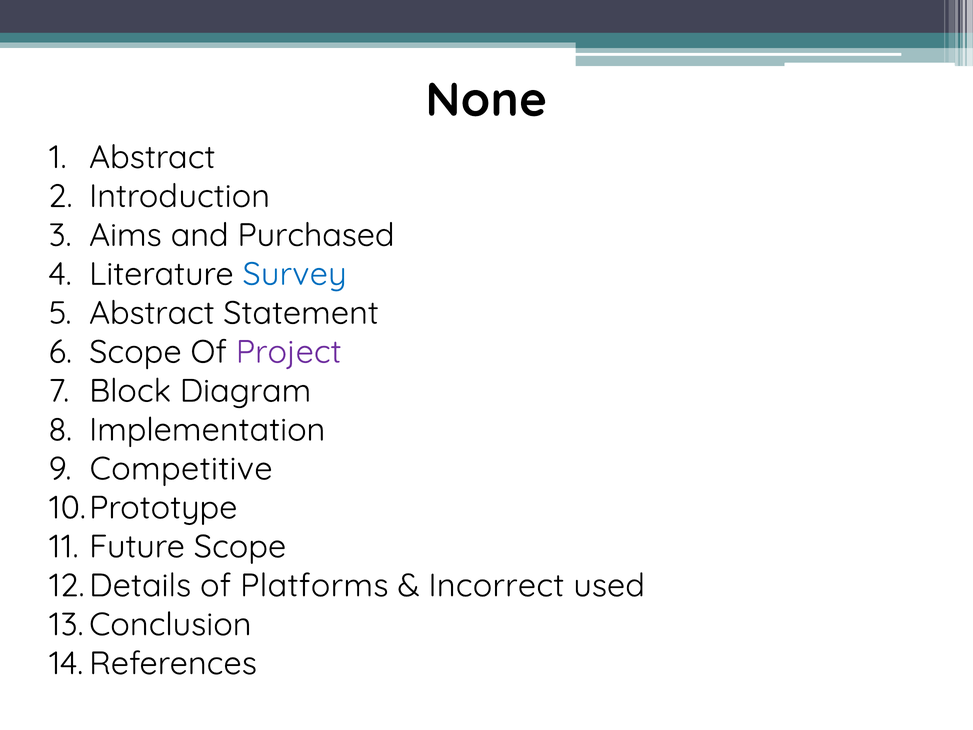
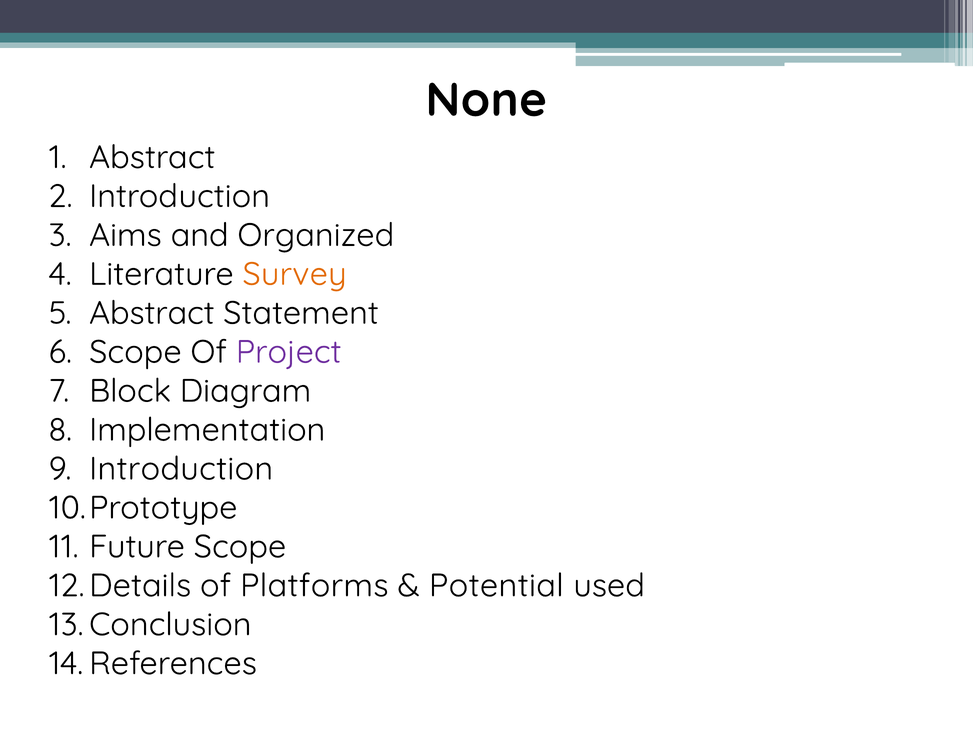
Purchased: Purchased -> Organized (316, 235)
Survey colour: blue -> orange (295, 274)
Competitive: Competitive -> Introduction (181, 469)
Incorrect: Incorrect -> Potential (496, 585)
